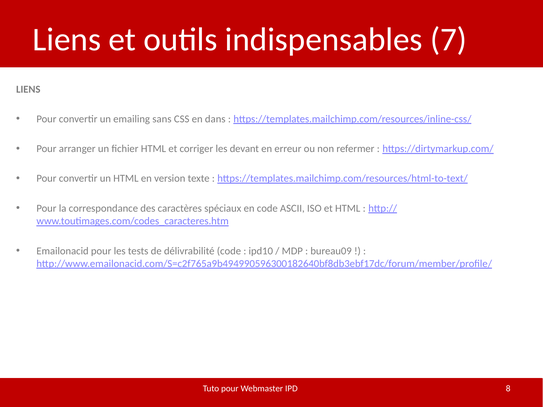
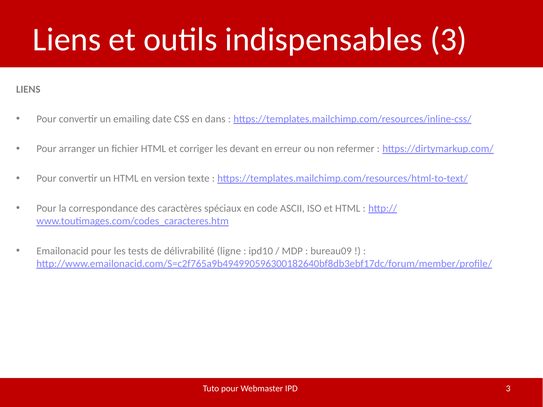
indispensables 7: 7 -> 3 (449, 39)
sans: sans -> date (162, 119)
délivrabilité code: code -> ligne (229, 251)
IPD 8: 8 -> 3 (508, 389)
